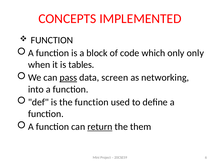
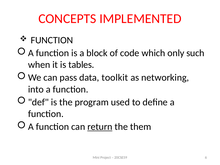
only only: only -> such (195, 53)
pass underline: present -> none (68, 78)
screen: screen -> toolkit (115, 78)
the function: function -> program (92, 102)
